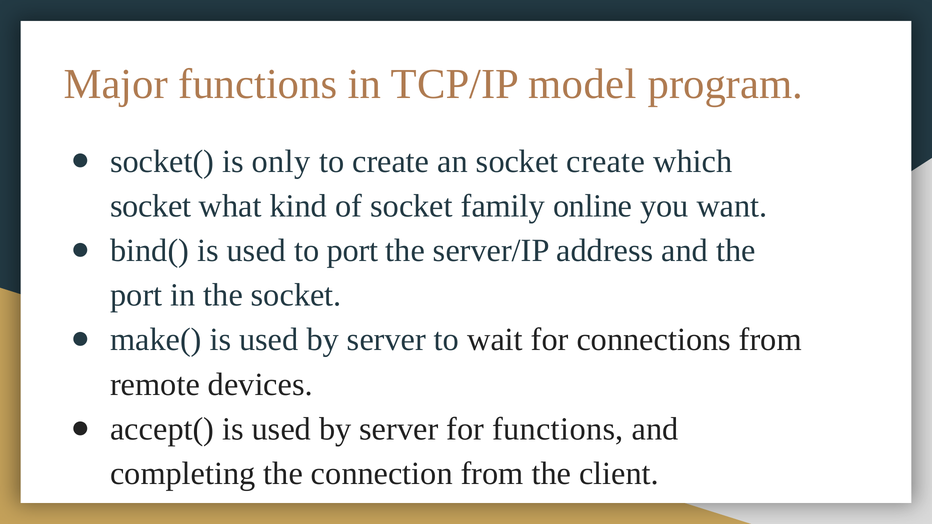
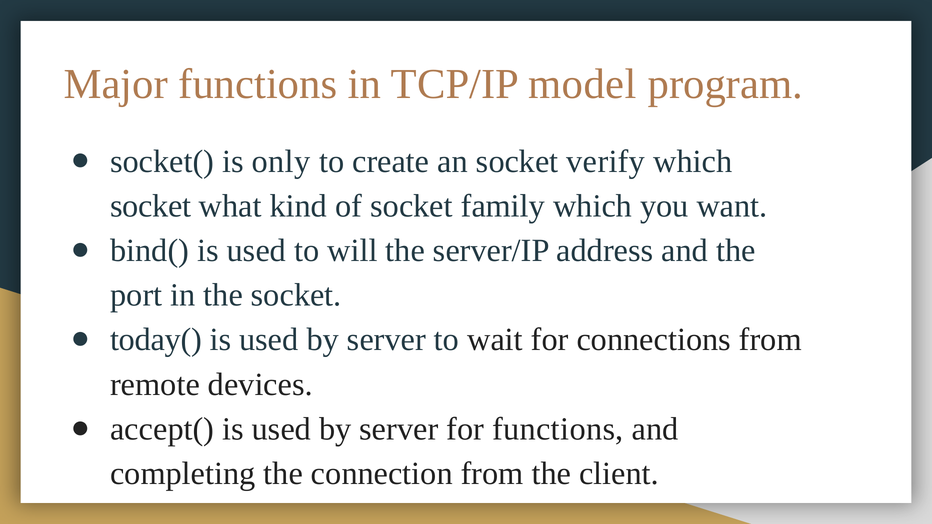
socket create: create -> verify (606, 162)
family online: online -> which (593, 206)
to port: port -> will (352, 251)
make(: make( -> today( (156, 340)
